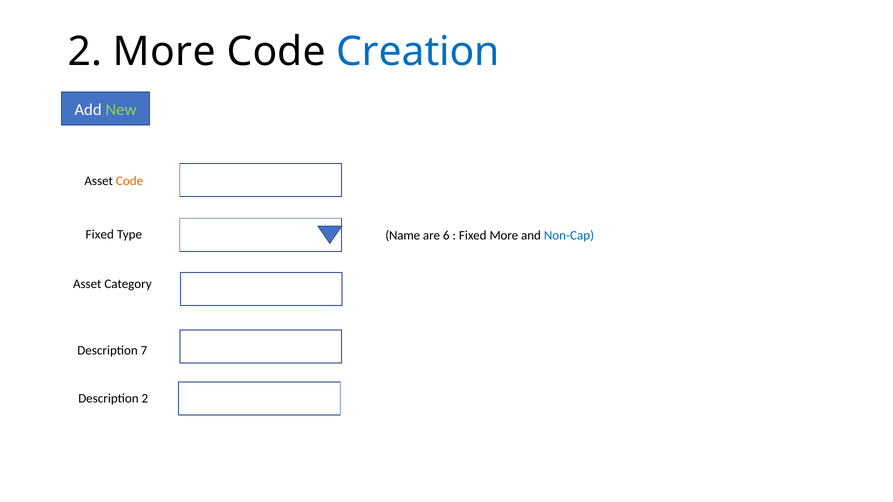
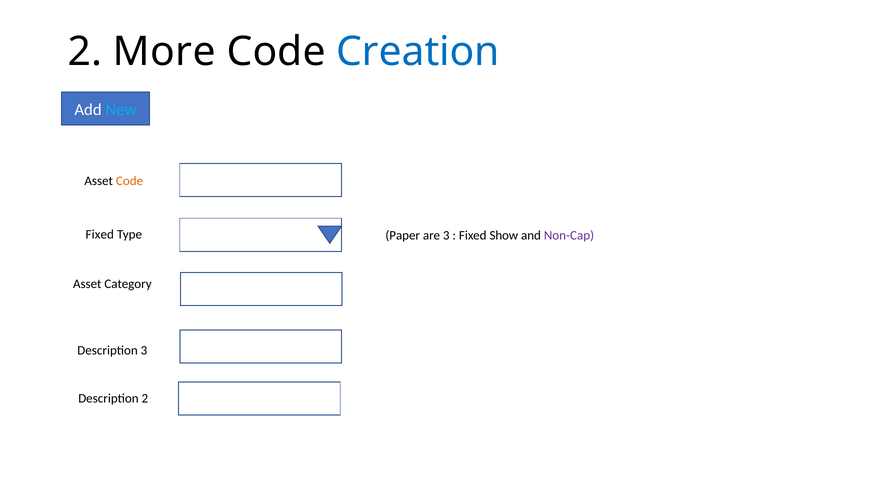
New colour: light green -> light blue (121, 110)
Name: Name -> Paper (403, 236)
are 6: 6 -> 3 (446, 236)
Fixed More: More -> Show (504, 236)
Non-Cap colour: blue -> purple (569, 236)
Description 7: 7 -> 3 (144, 351)
